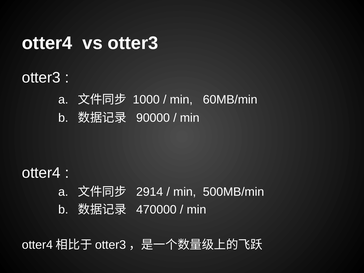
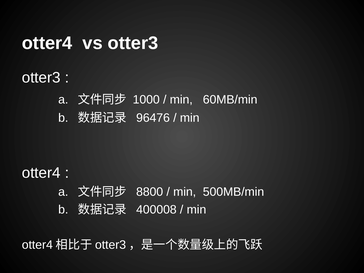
90000: 90000 -> 96476 (153, 118)
2914: 2914 -> 8800 (150, 192)
470000: 470000 -> 400008 (156, 210)
